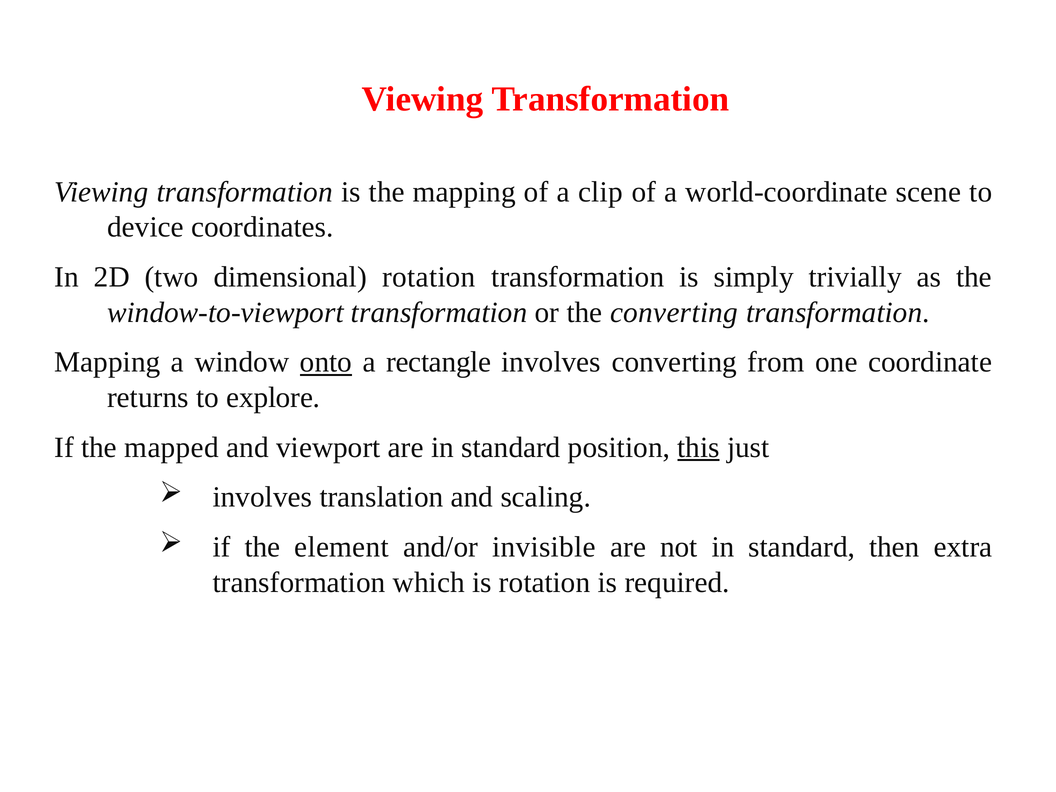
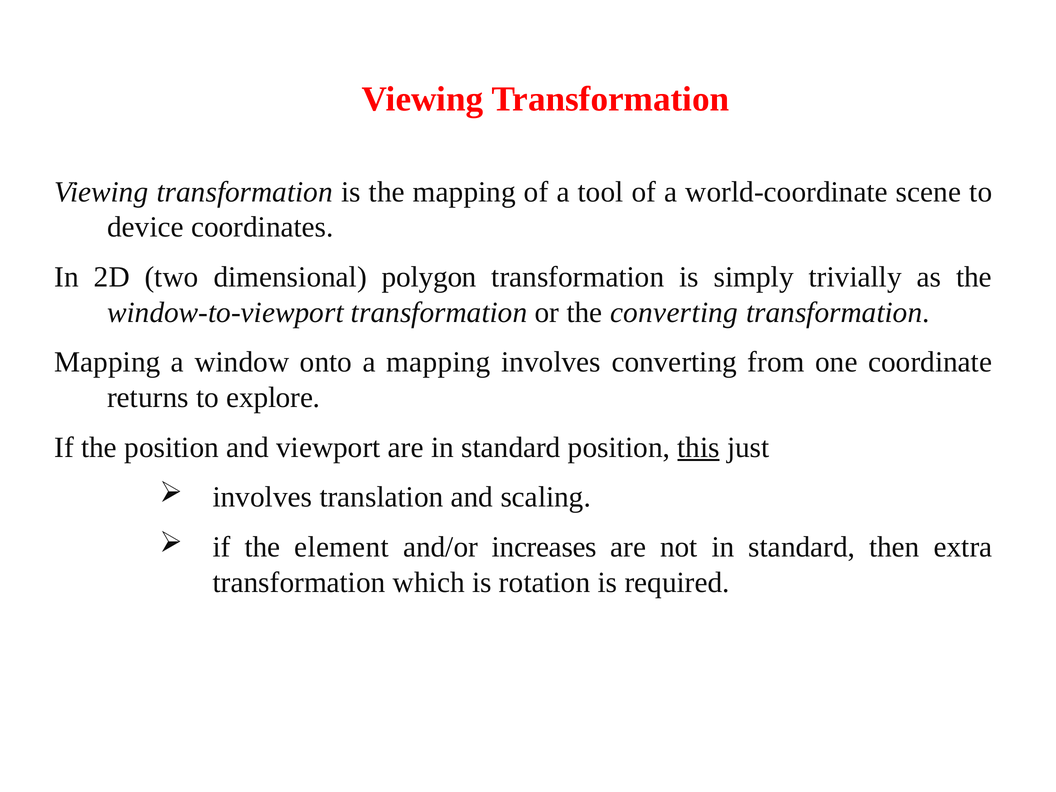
clip: clip -> tool (601, 192)
dimensional rotation: rotation -> polygon (429, 277)
onto underline: present -> none (326, 362)
a rectangle: rectangle -> mapping (438, 362)
the mapped: mapped -> position (172, 447)
invisible: invisible -> increases (544, 547)
